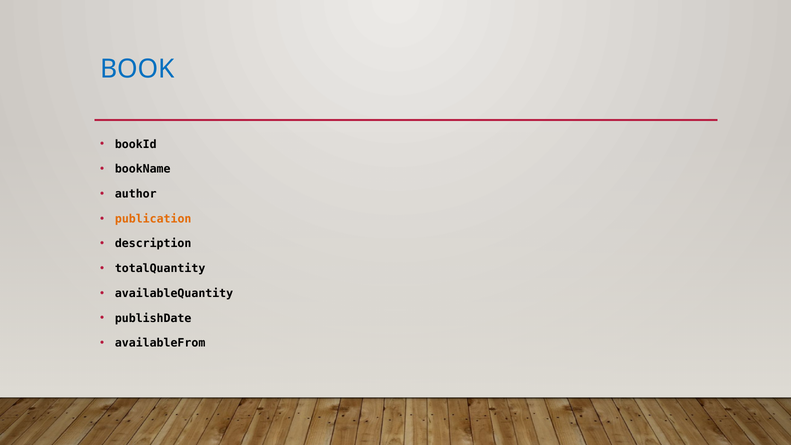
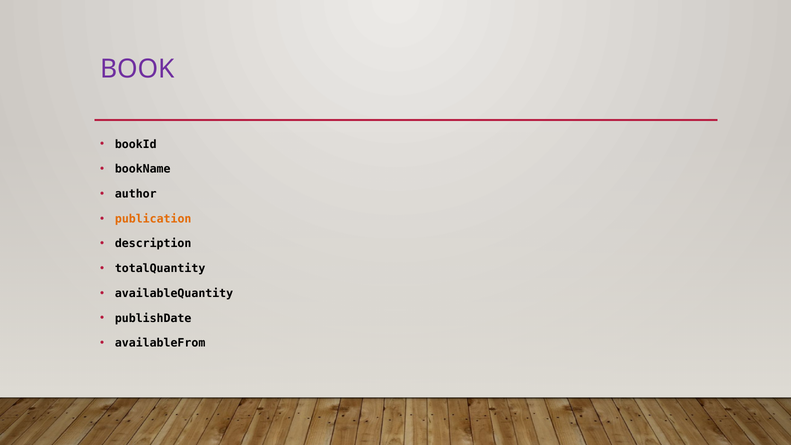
BOOK colour: blue -> purple (137, 69)
